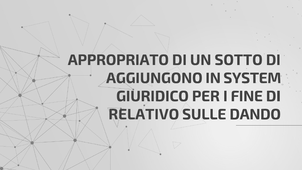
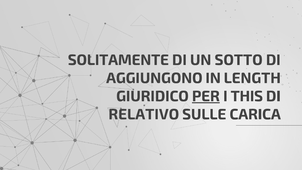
APPROPRIATO: APPROPRIATO -> SOLITAMENTE (118, 60)
SYSTEM: SYSTEM -> LENGTH (252, 78)
PER underline: none -> present (206, 96)
FINE: FINE -> THIS (247, 96)
DANDO: DANDO -> CARICA (255, 114)
